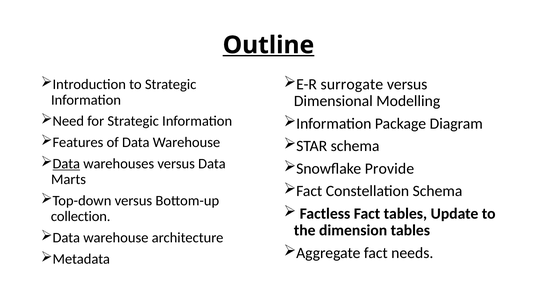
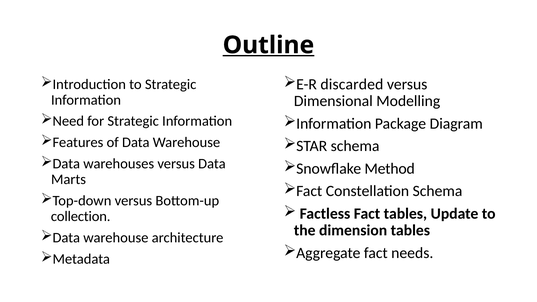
surrogate: surrogate -> discarded (352, 84)
Data underline: present -> none (66, 164)
Provide: Provide -> Method (390, 169)
